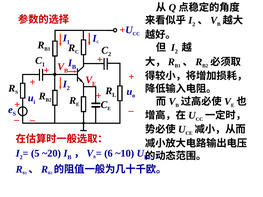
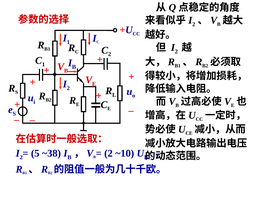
~20: ~20 -> ~38 (51, 154)
6: 6 -> 2 (108, 154)
